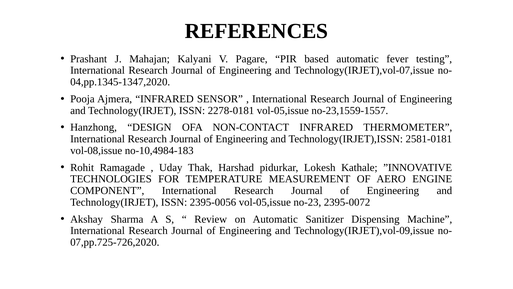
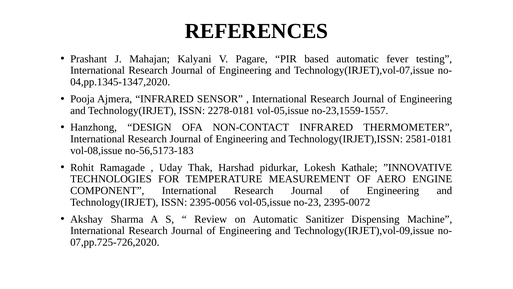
no-10,4984-183: no-10,4984-183 -> no-56,5173-183 (159, 150)
